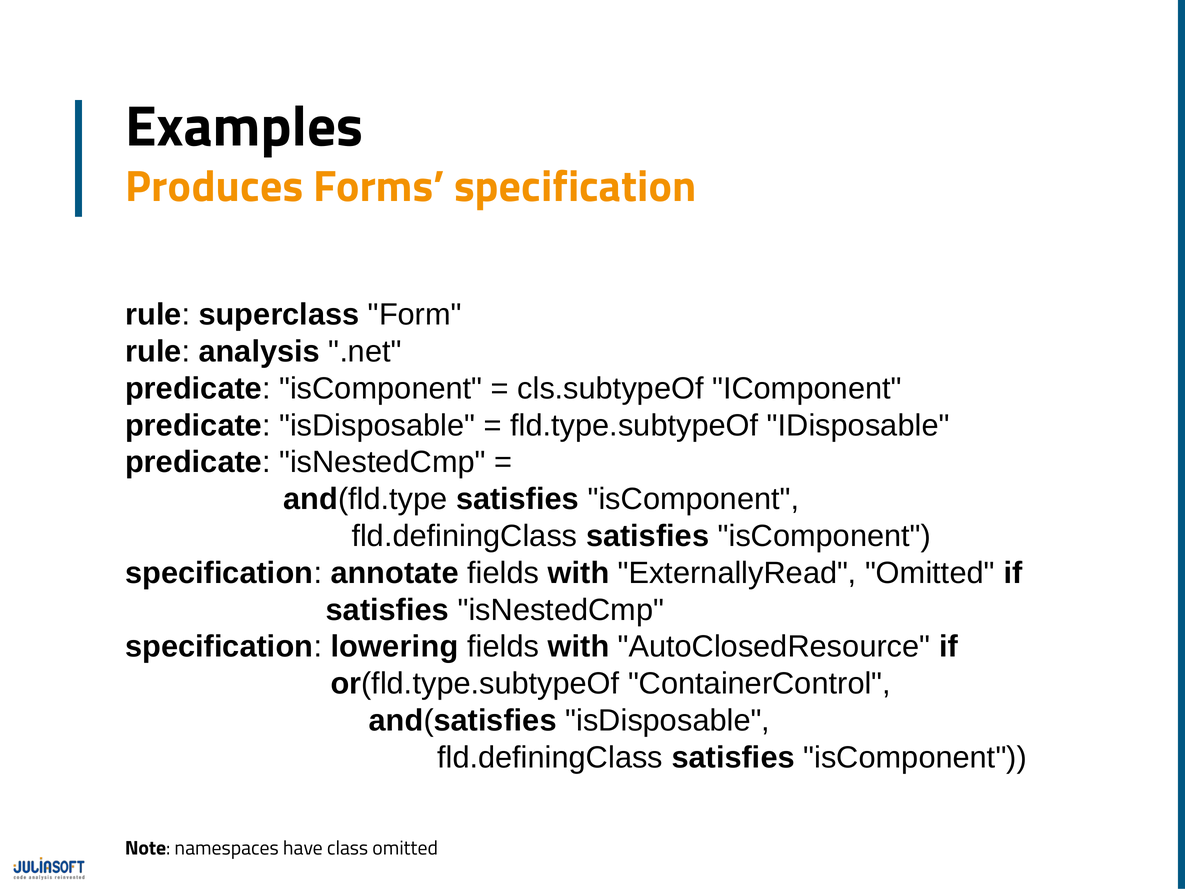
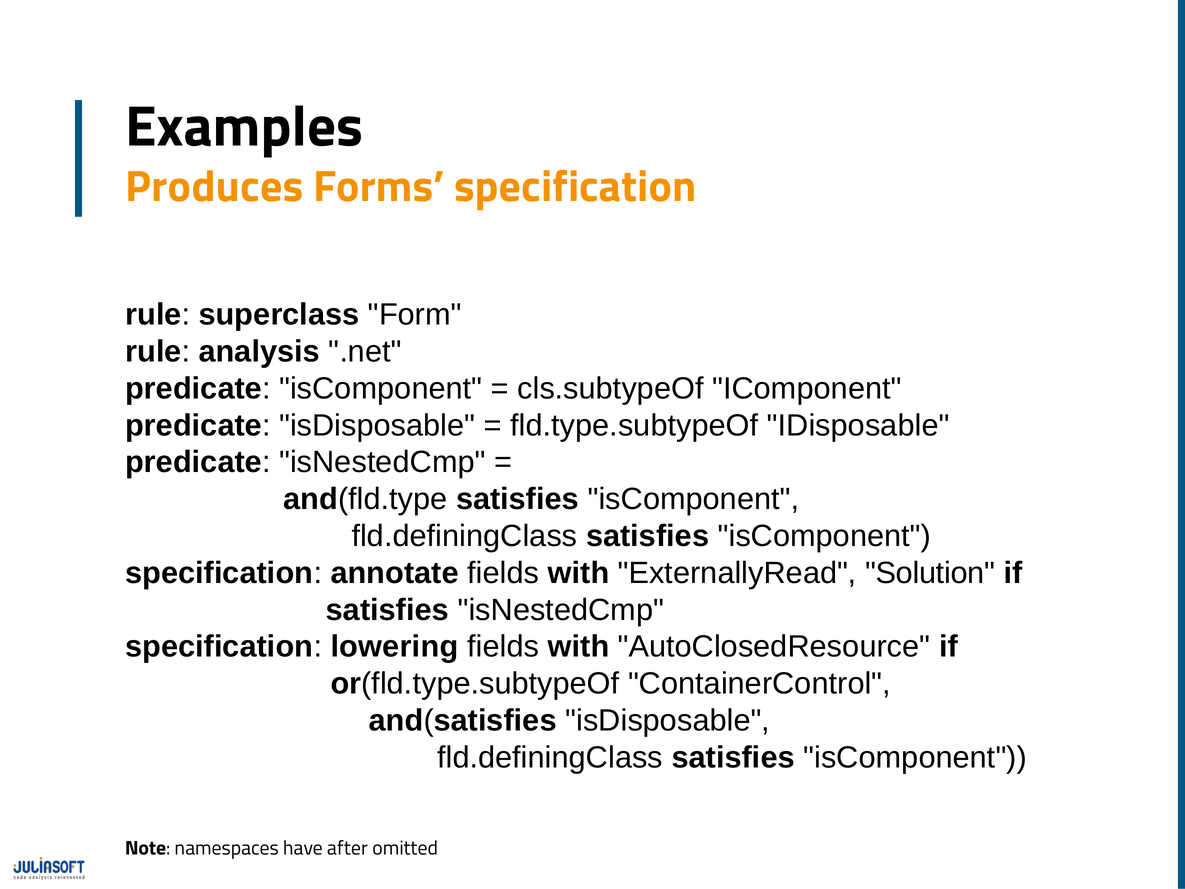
ExternallyRead Omitted: Omitted -> Solution (930, 573)
class: class -> after (347, 848)
